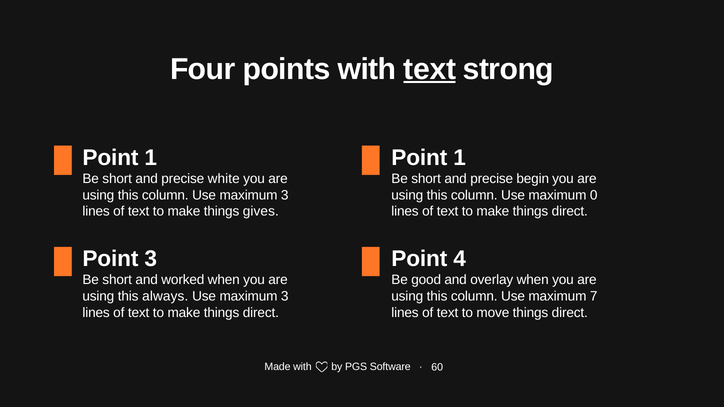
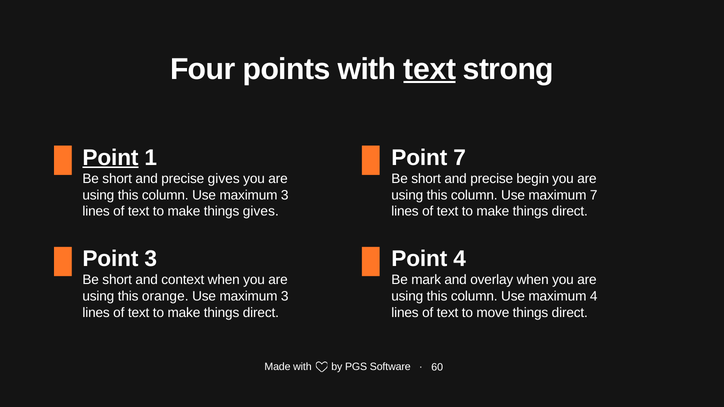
Point underline: none -> present (110, 157)
1: 1 -> 7 (460, 157)
precise white: white -> gives (224, 178)
maximum 0: 0 -> 7 (594, 195)
worked: worked -> context (183, 279)
good: good -> mark (426, 279)
always: always -> orange (165, 296)
maximum 7: 7 -> 4 (594, 296)
